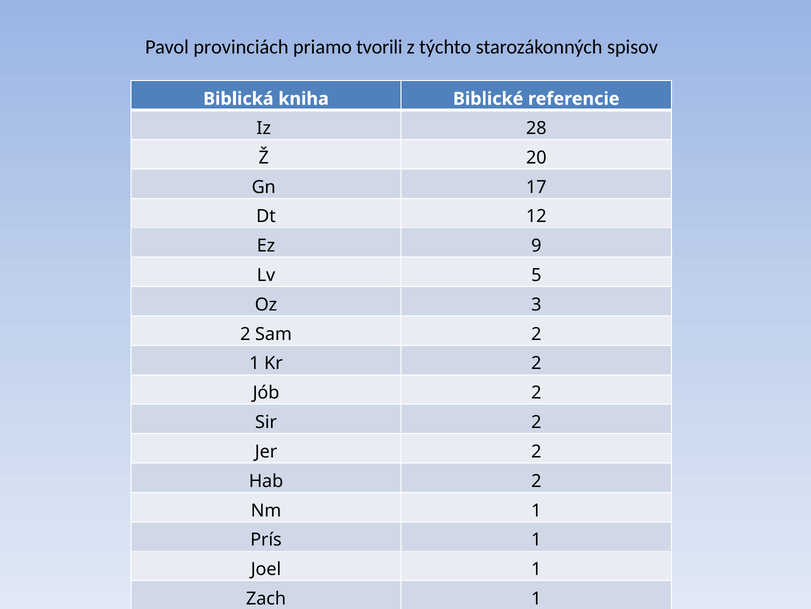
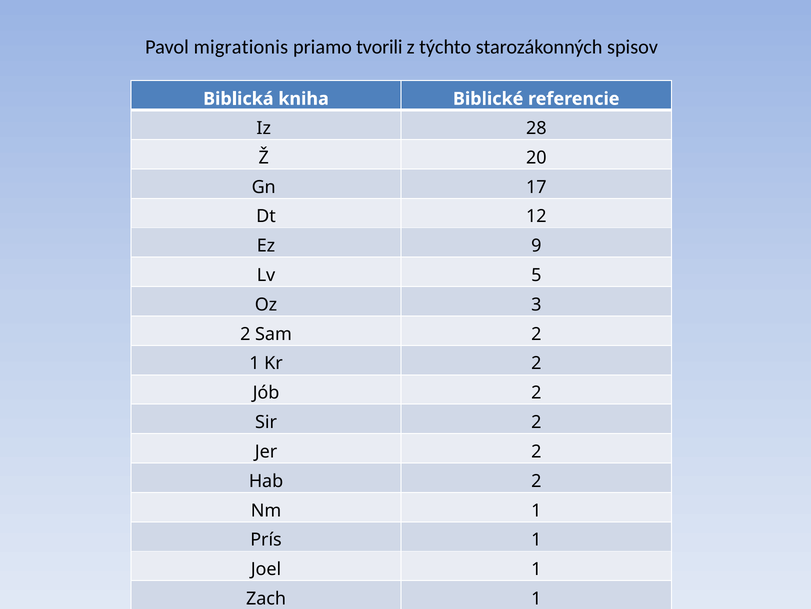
provinciách: provinciách -> migrationis (241, 47)
